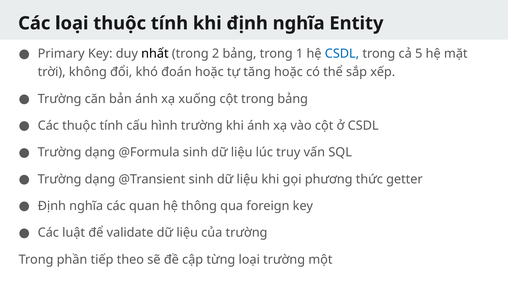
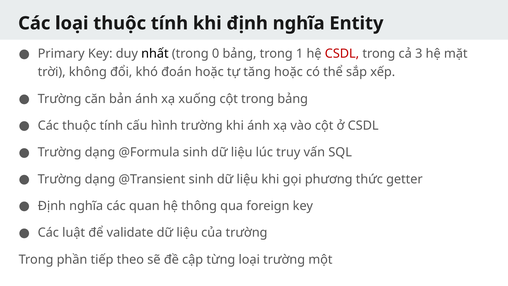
2: 2 -> 0 (216, 54)
CSDL colour: blue -> red (342, 54)
5: 5 -> 3 (419, 54)
